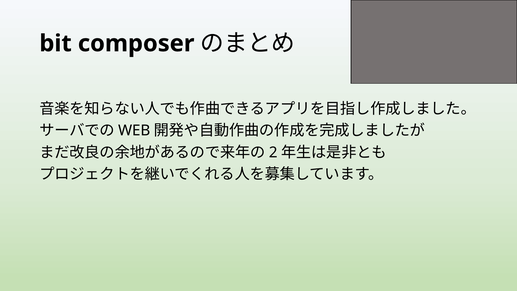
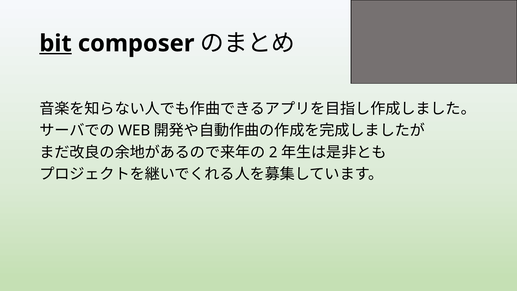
bit underline: none -> present (56, 43)
